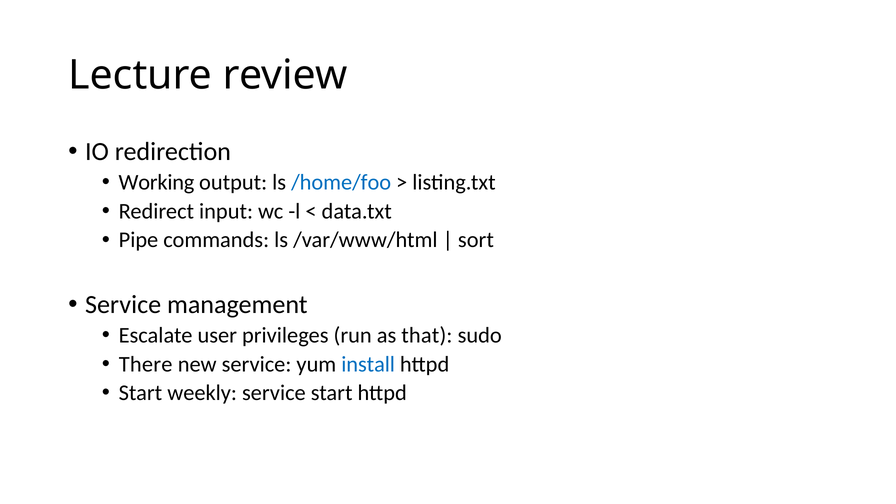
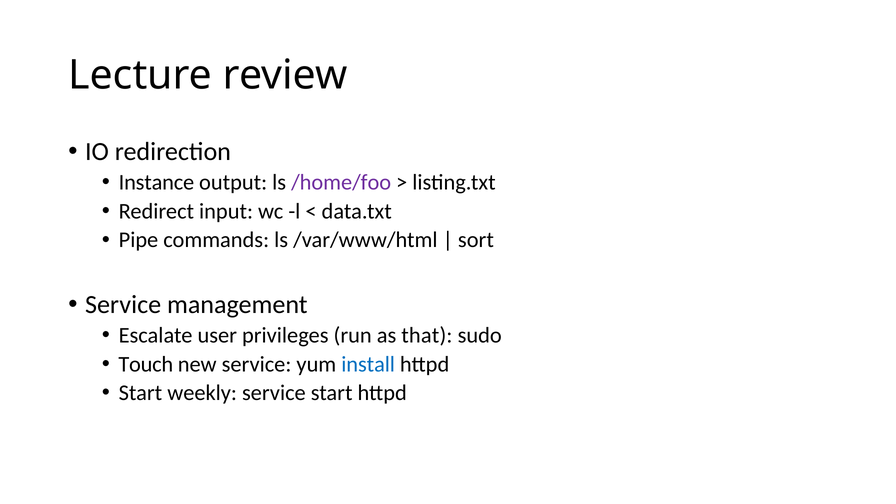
Working: Working -> Instance (156, 182)
/home/foo colour: blue -> purple (341, 182)
There: There -> Touch (146, 364)
